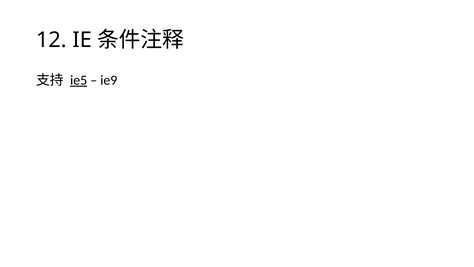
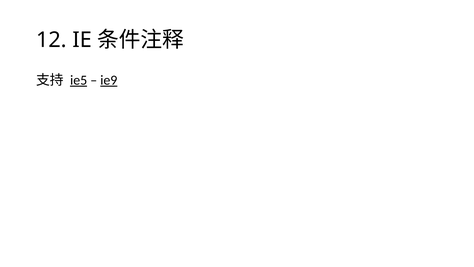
ie9 underline: none -> present (109, 80)
